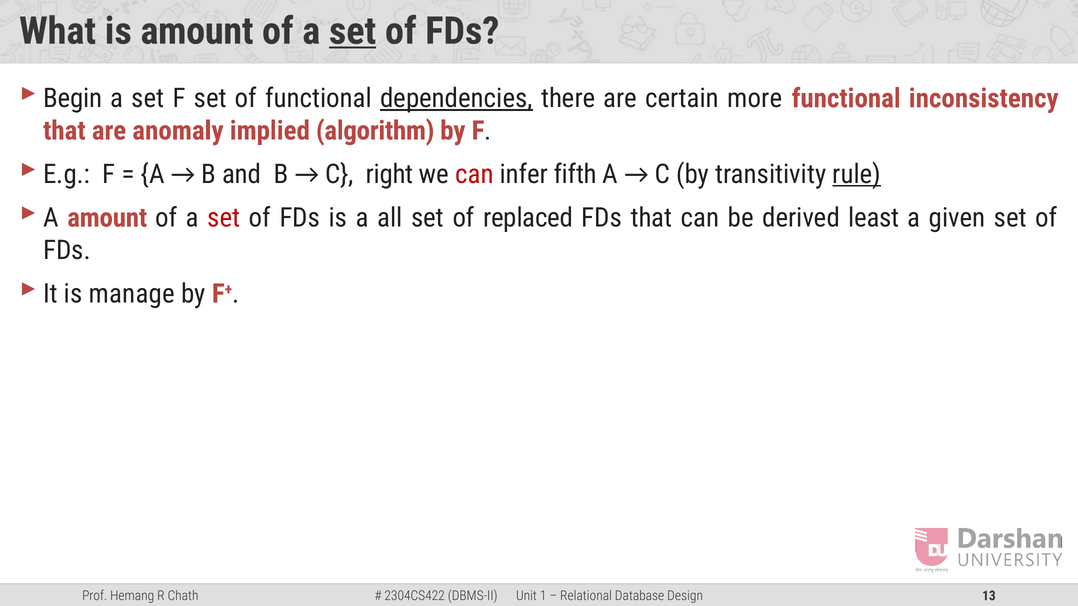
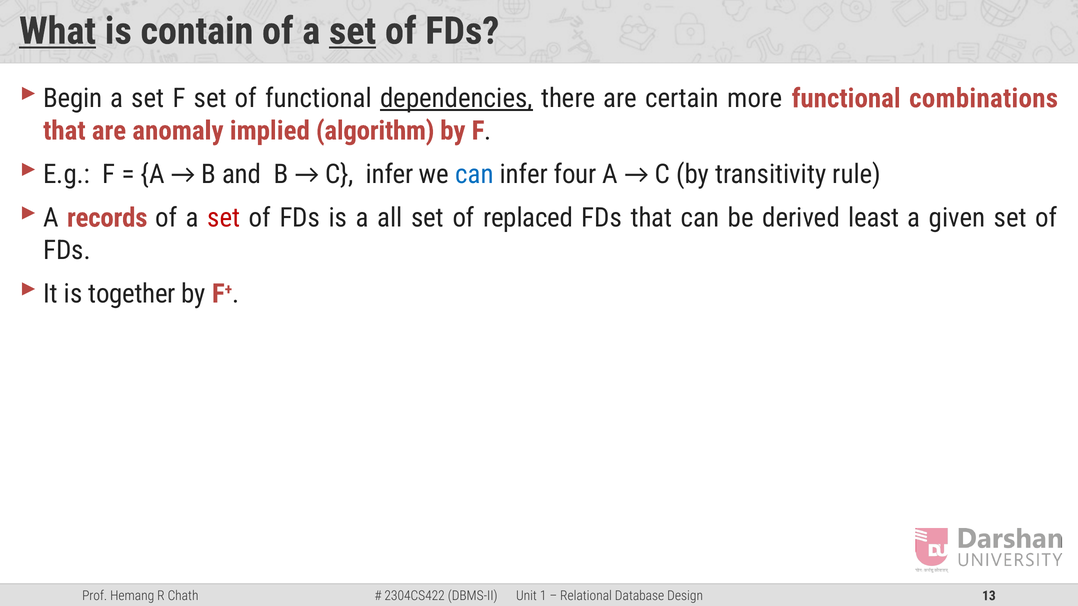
What underline: none -> present (58, 31)
is amount: amount -> contain (197, 31)
inconsistency: inconsistency -> combinations (984, 98)
C right: right -> infer (390, 174)
can colour: red -> blue (474, 174)
fifth: fifth -> four (575, 174)
rule underline: present -> none (857, 174)
A amount: amount -> records (107, 218)
manage: manage -> together (132, 294)
